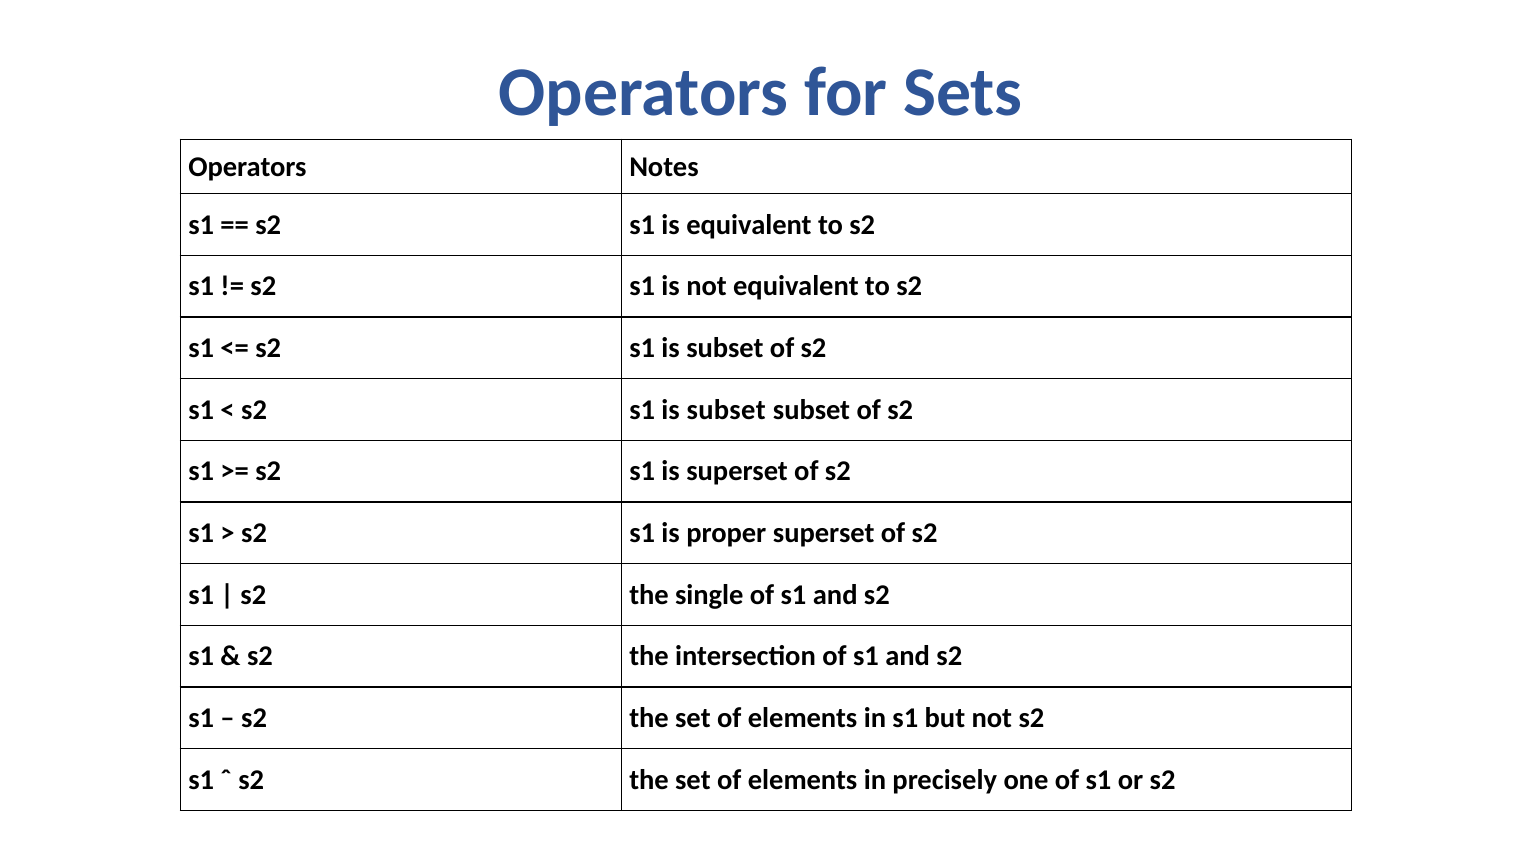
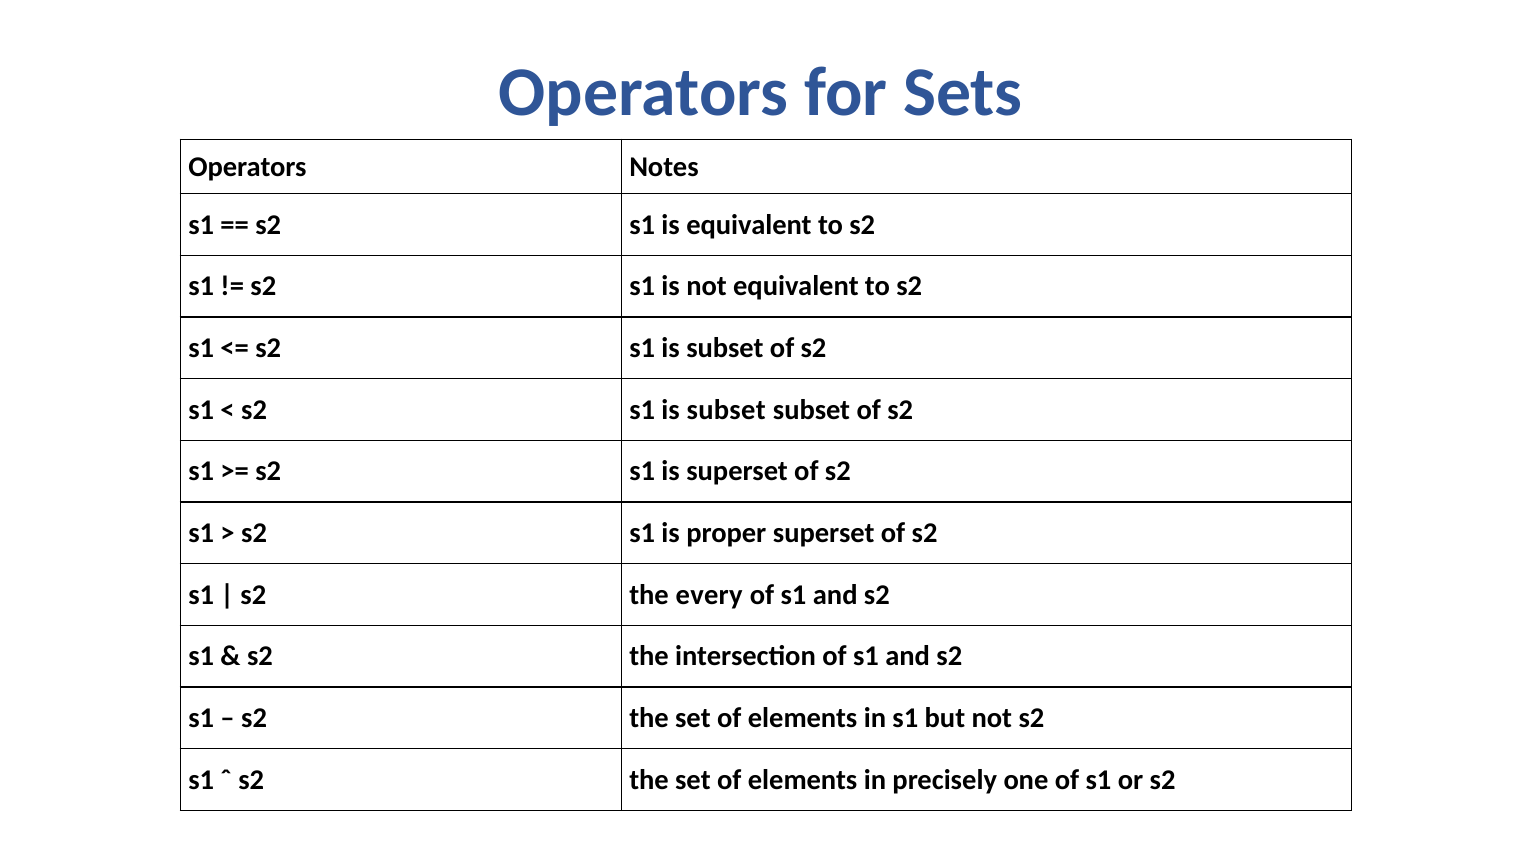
single: single -> every (709, 595)
